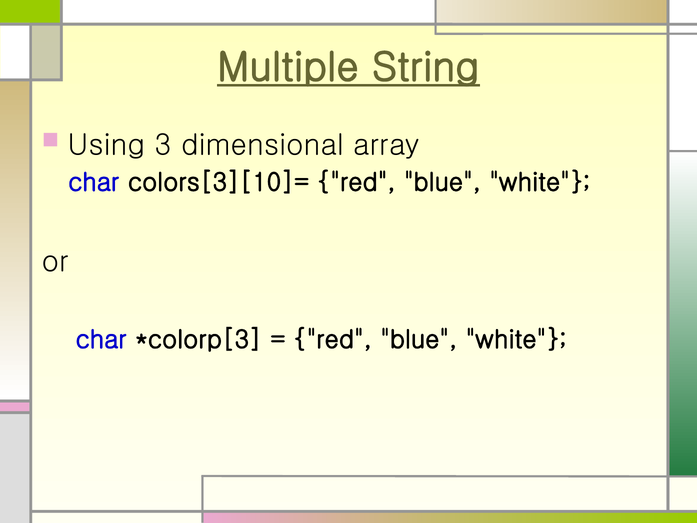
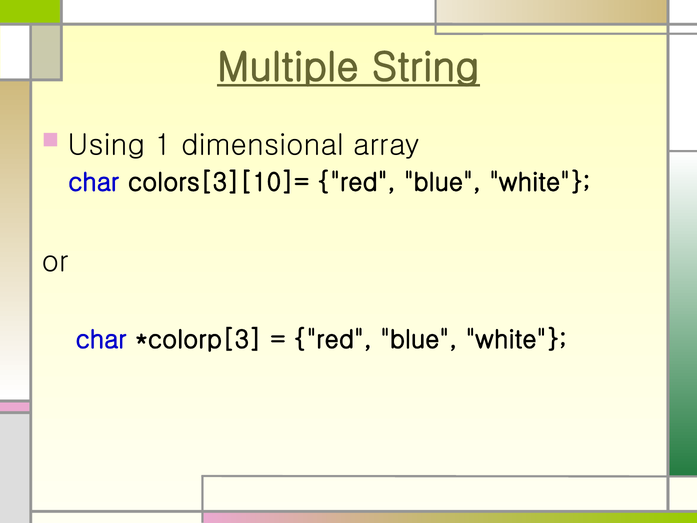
3: 3 -> 1 (163, 145)
